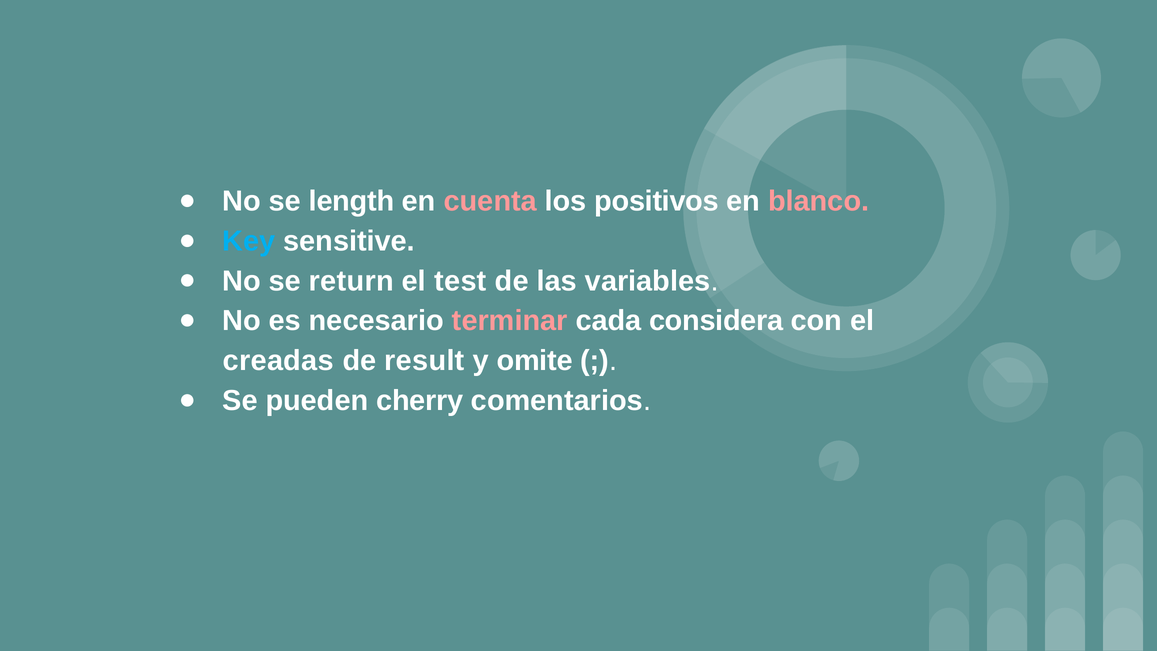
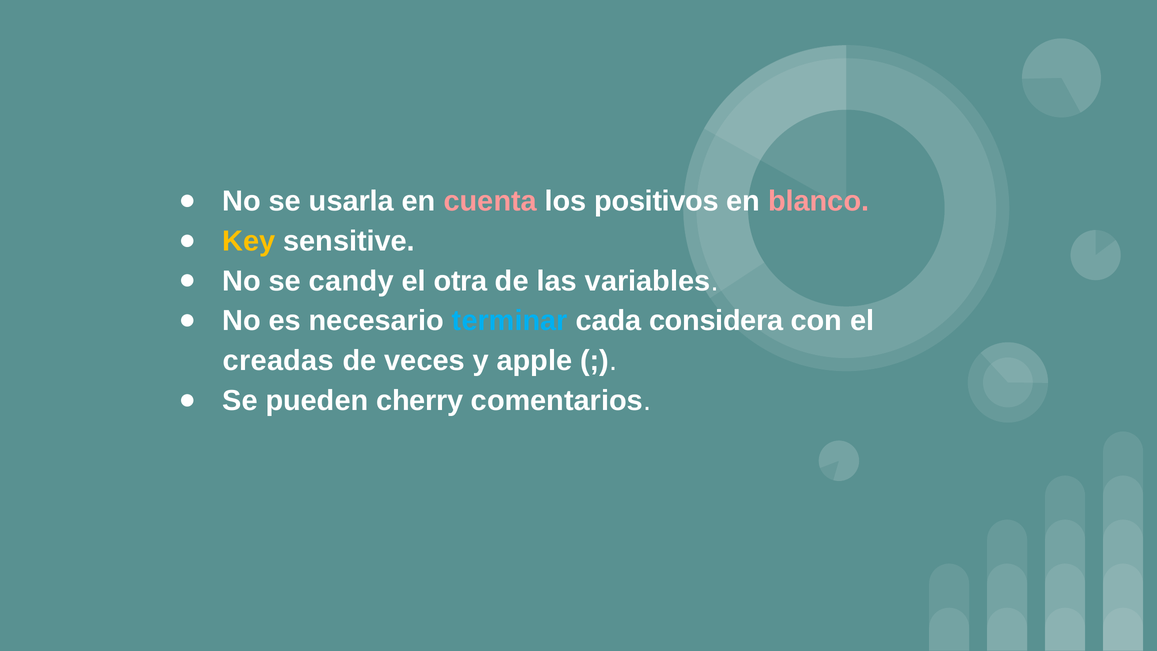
length: length -> usarla (351, 201)
Key colour: light blue -> yellow (249, 241)
return: return -> candy (351, 281)
test: test -> otra (461, 281)
terminar colour: pink -> light blue (510, 321)
result: result -> veces (425, 361)
omite: omite -> apple (534, 361)
